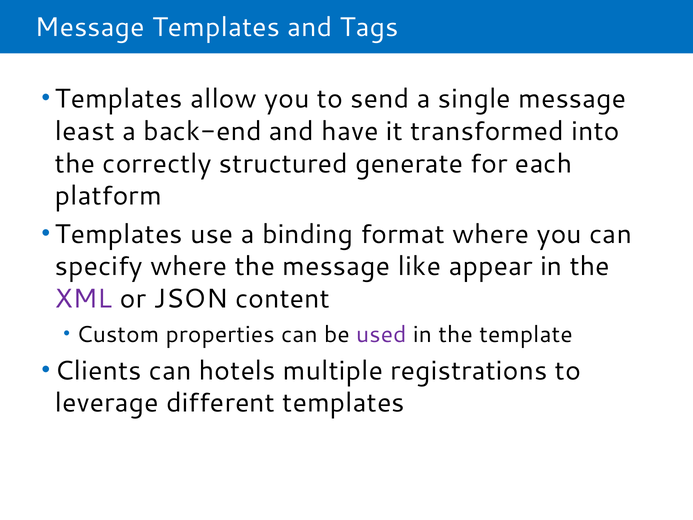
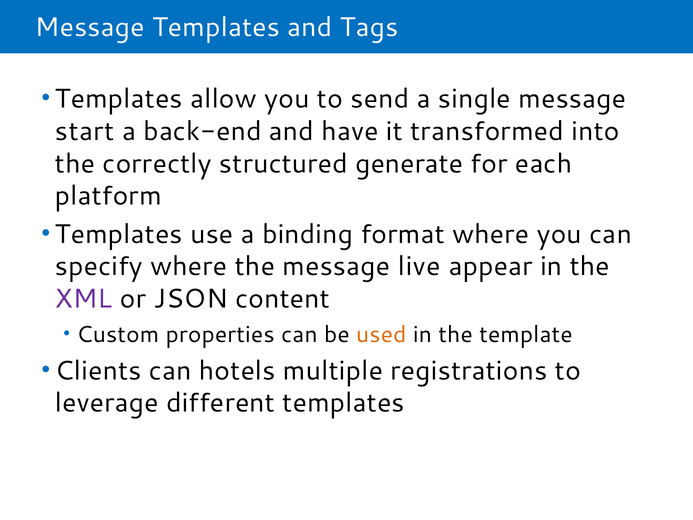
least: least -> start (85, 131)
like: like -> live (419, 266)
used colour: purple -> orange (381, 334)
